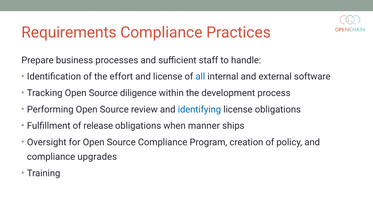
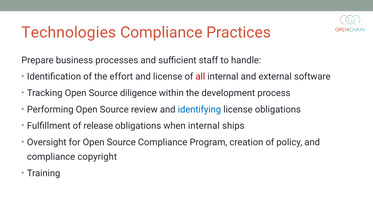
Requirements: Requirements -> Technologies (69, 33)
all colour: blue -> red (200, 77)
when manner: manner -> internal (204, 126)
upgrades: upgrades -> copyright (97, 157)
